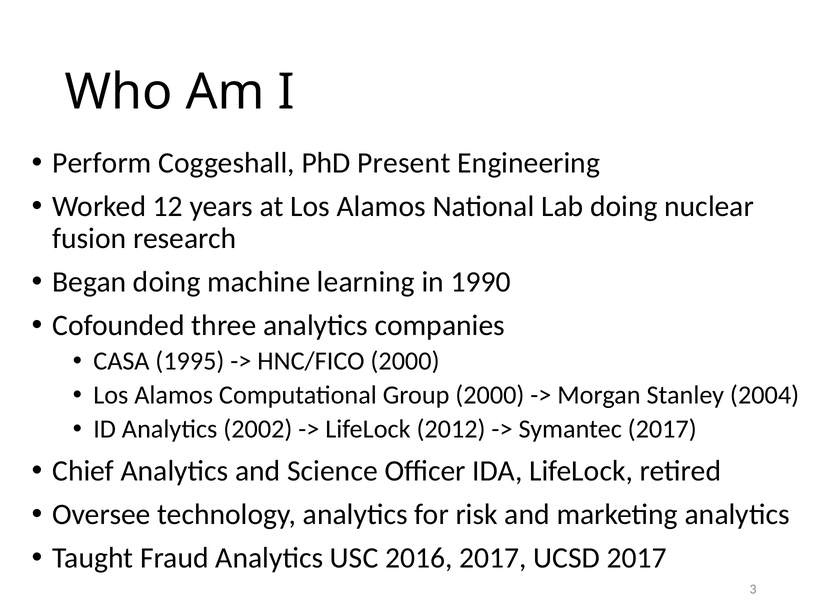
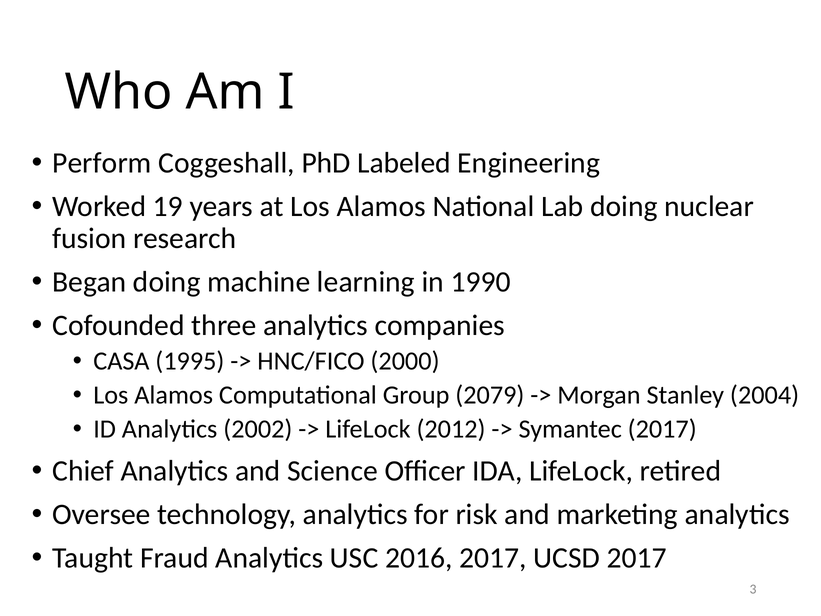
Present: Present -> Labeled (404, 163)
12: 12 -> 19 (168, 206)
Group 2000: 2000 -> 2079 (490, 395)
